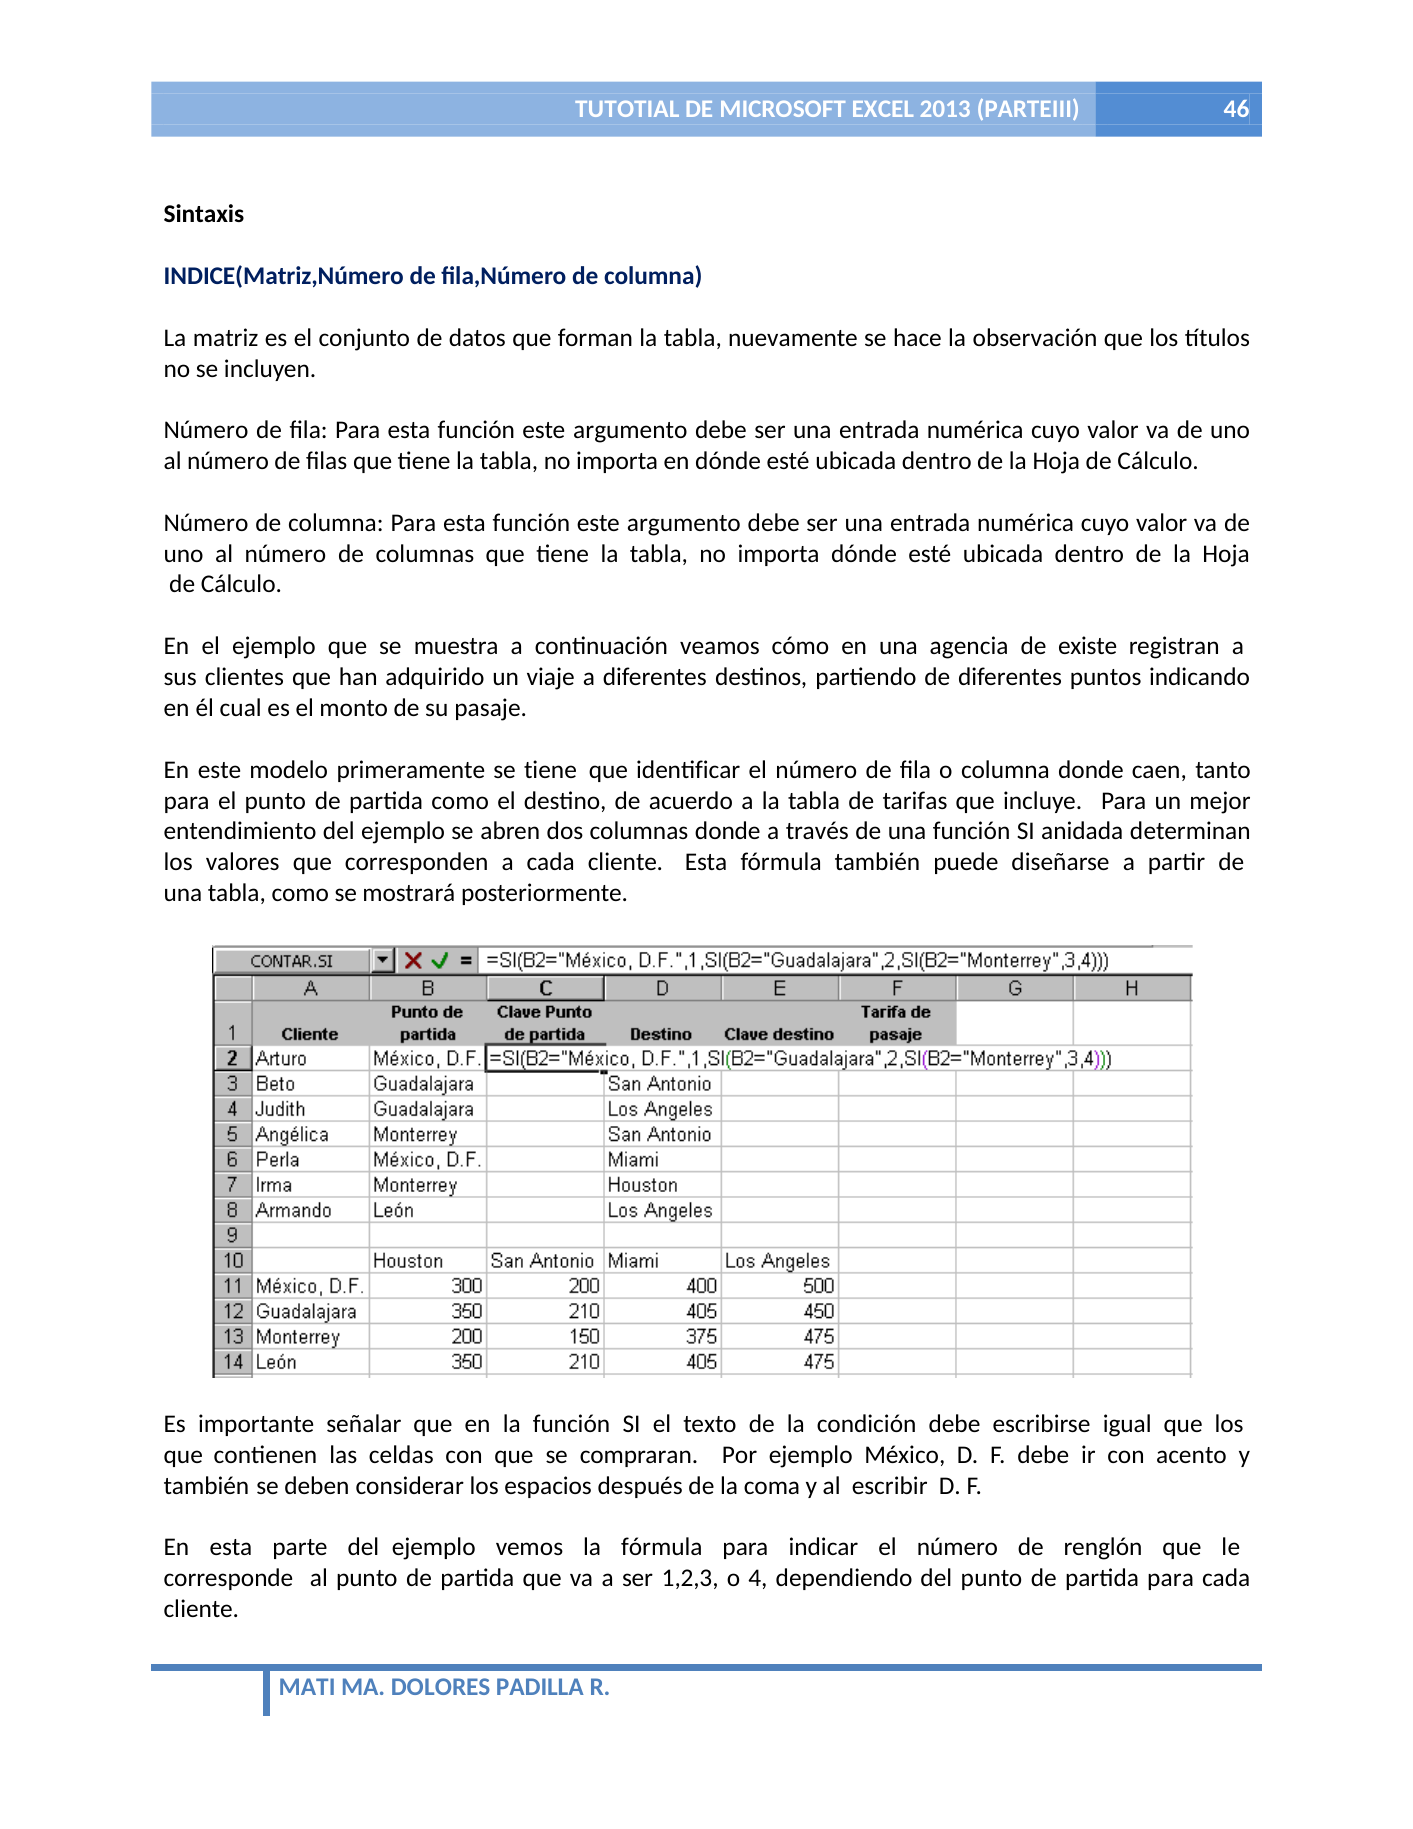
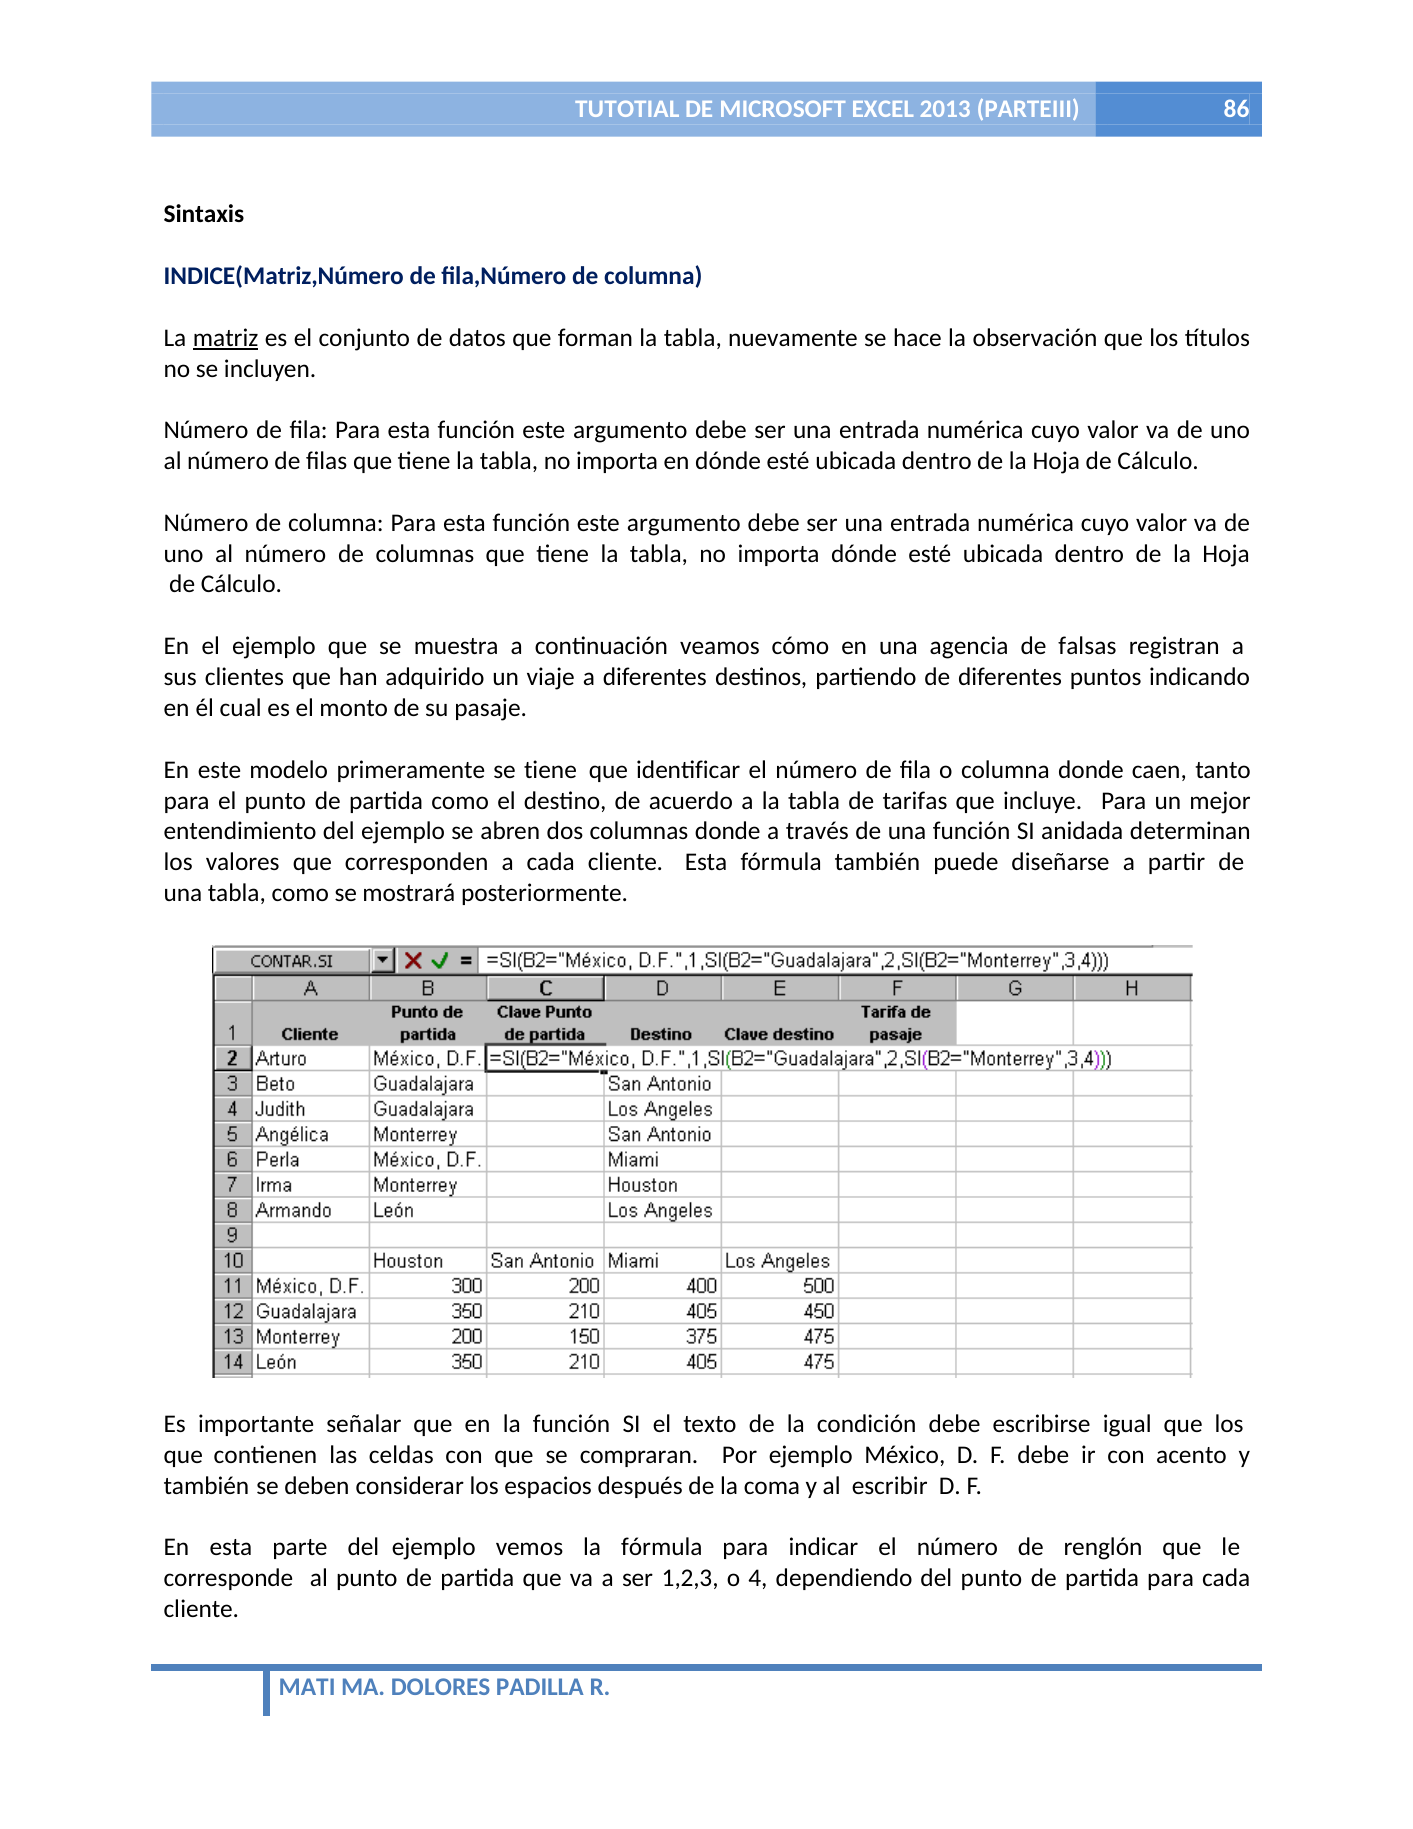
46: 46 -> 86 (1237, 109)
matriz underline: none -> present (226, 338)
existe: existe -> falsas (1087, 646)
